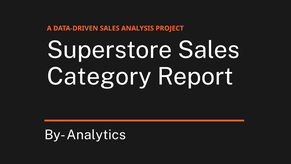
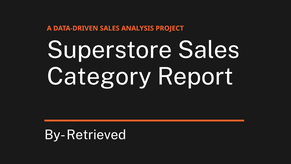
Analytics: Analytics -> Retrieved (96, 135)
